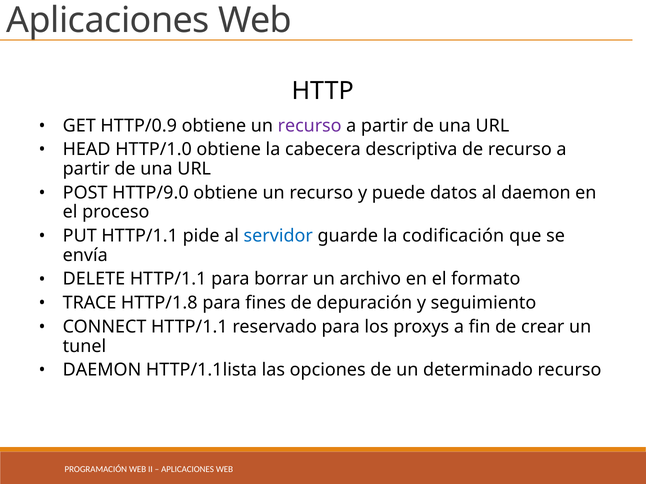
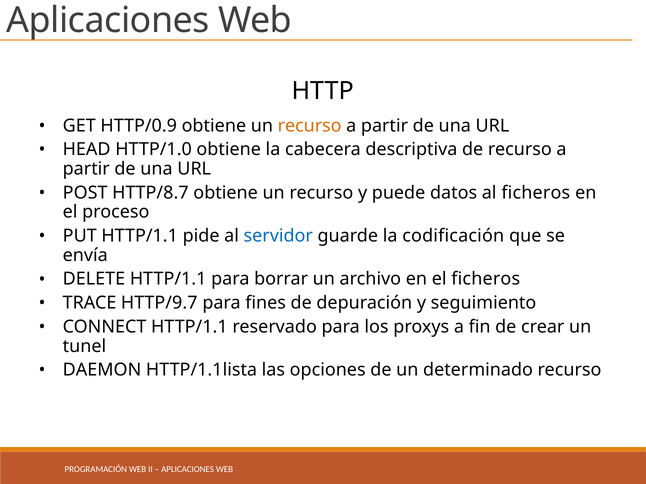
recurso colour: purple -> orange (310, 126)
HTTP/9.0: HTTP/9.0 -> HTTP/8.7 (150, 193)
al daemon: daemon -> ficheros (536, 193)
el formato: formato -> ficheros (486, 279)
HTTP/1.8: HTTP/1.8 -> HTTP/9.7 (159, 303)
